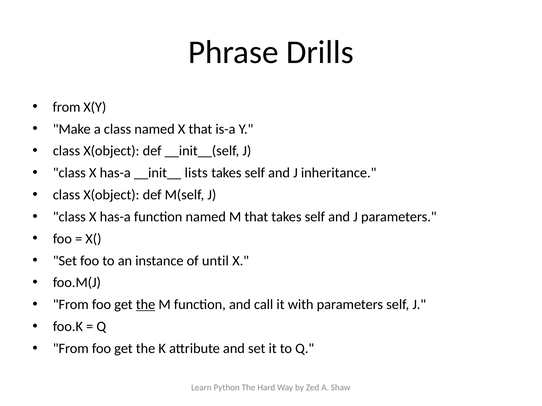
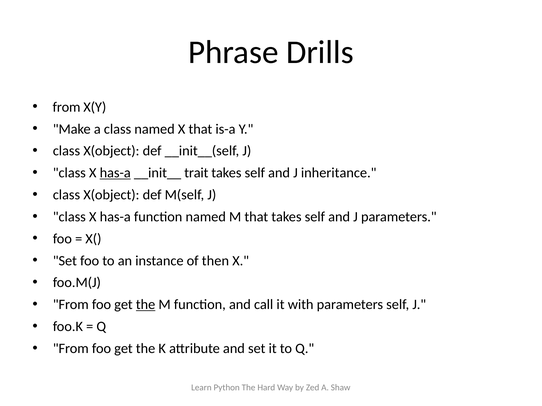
has-a underline: none -> present (115, 173)
lists: lists -> trait (196, 173)
until: until -> then (215, 261)
